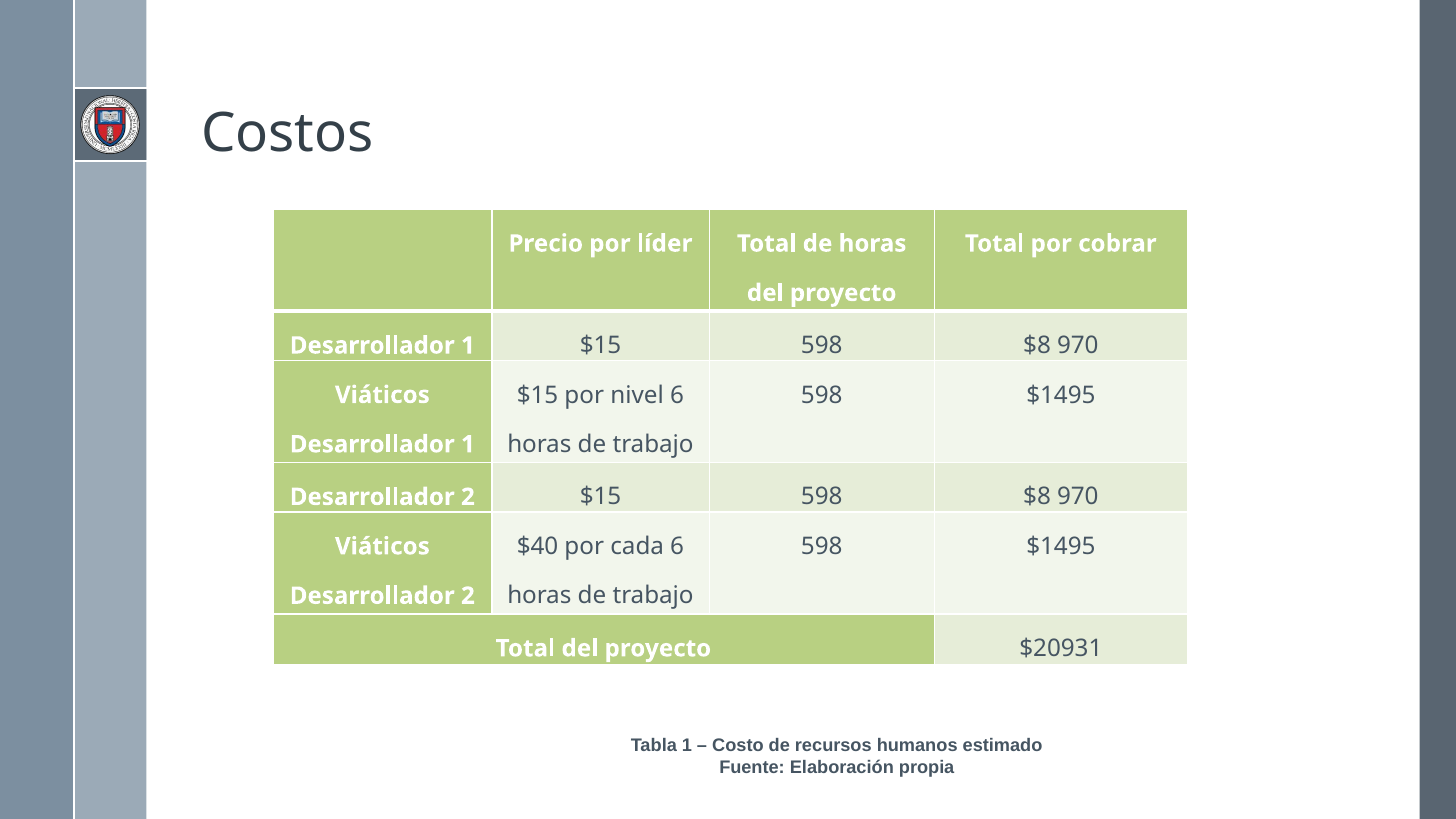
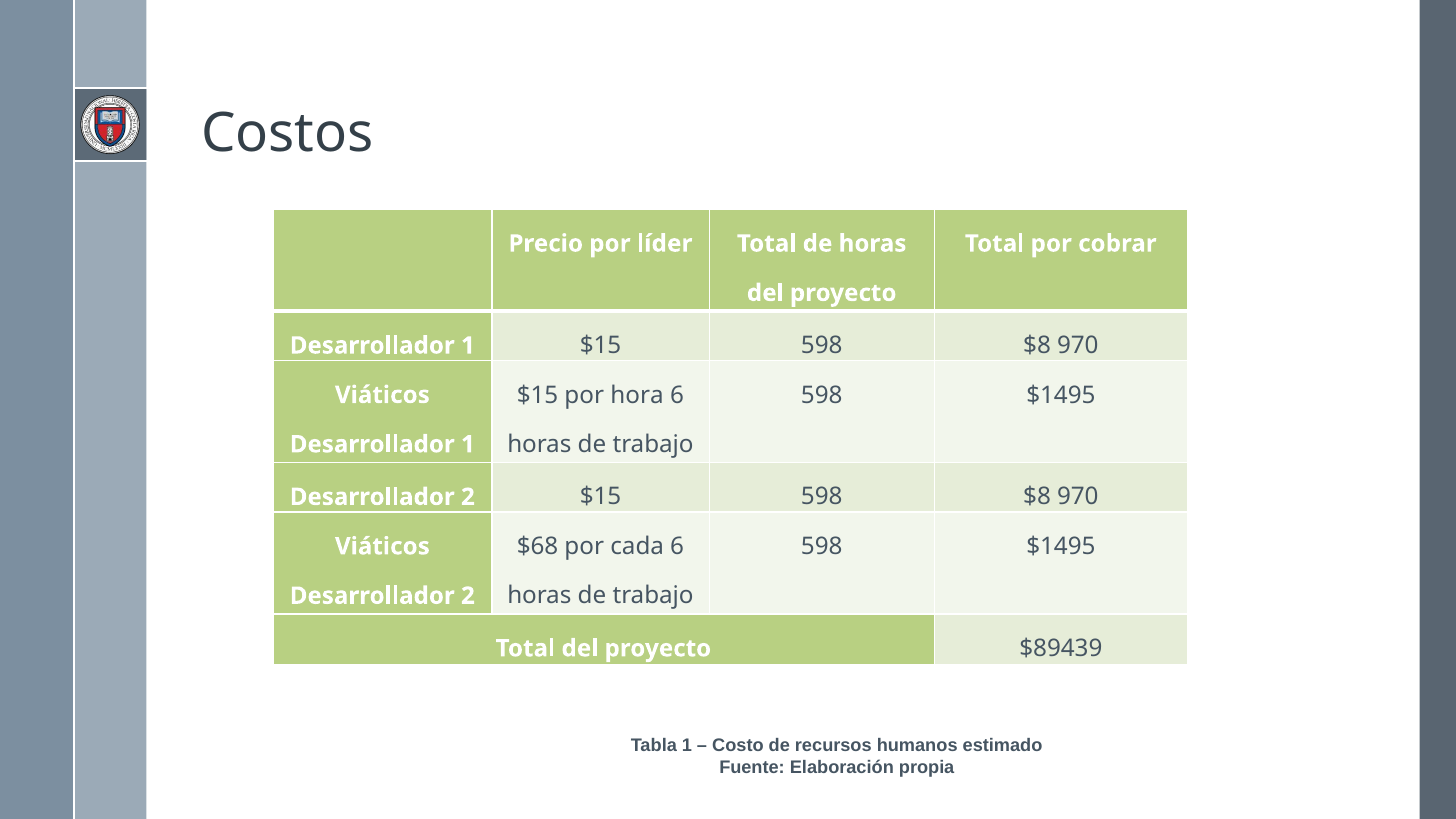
nivel: nivel -> hora (637, 395)
$40: $40 -> $68 (538, 547)
$20931: $20931 -> $89439 (1061, 649)
